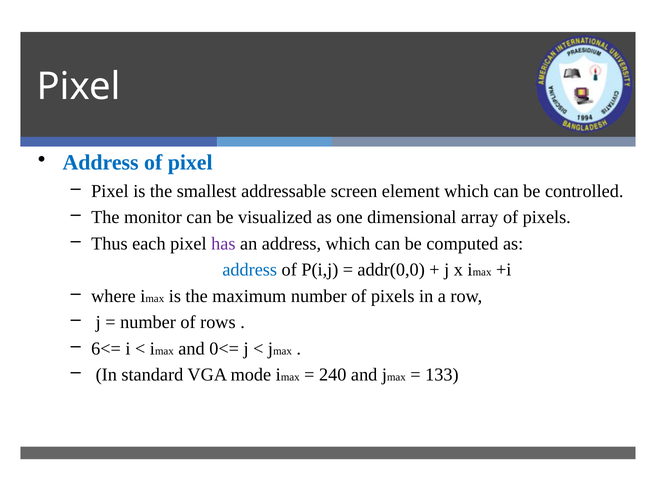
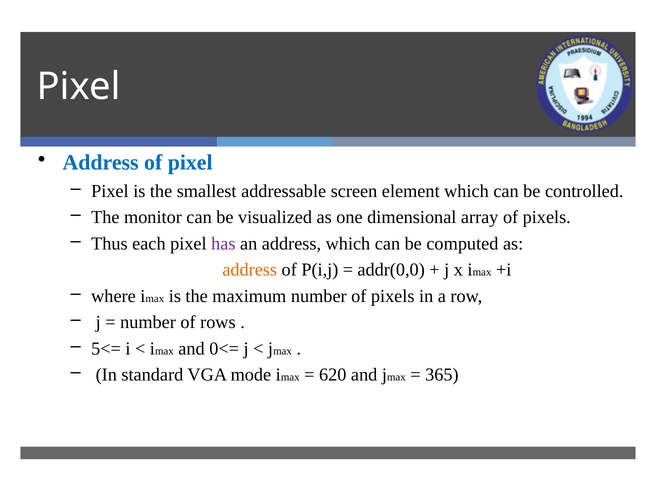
address colour: blue -> orange (250, 270)
6<=: 6<= -> 5<= (106, 349)
240: 240 -> 620 (333, 375)
133: 133 -> 365 (442, 375)
